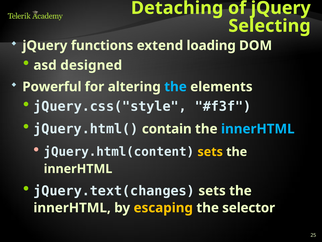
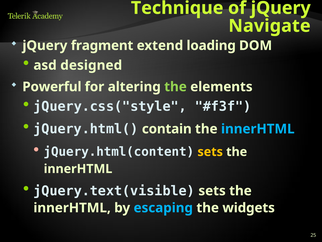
Detaching: Detaching -> Technique (177, 8)
Selecting: Selecting -> Navigate (269, 26)
functions: functions -> fragment (102, 45)
the colour: light blue -> light green (176, 87)
jQuery.text(changes: jQuery.text(changes -> jQuery.text(visible (114, 190)
escaping colour: yellow -> light blue (163, 207)
selector: selector -> widgets (249, 207)
